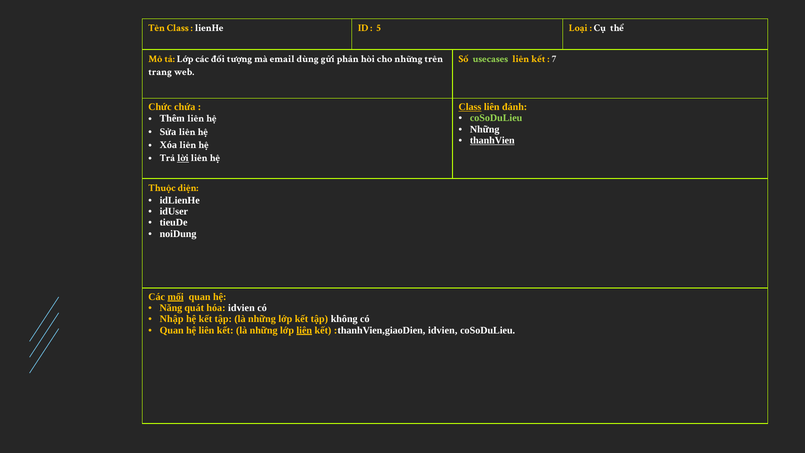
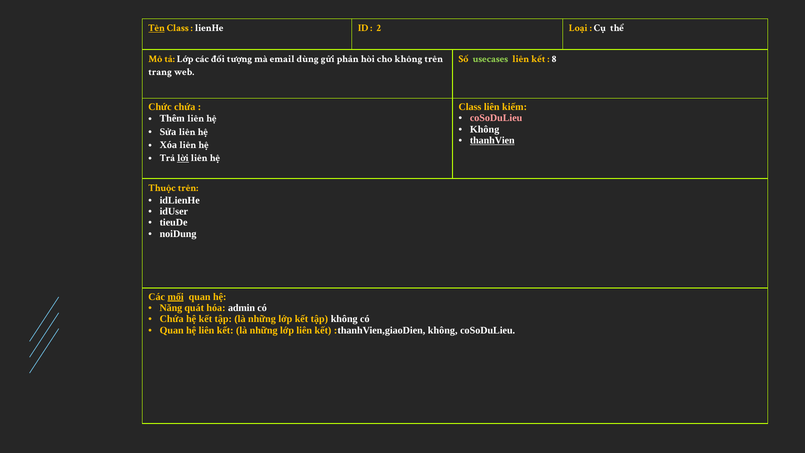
Tên underline: none -> present (157, 28)
5: 5 -> 2 (379, 28)
cho những: những -> không (408, 59)
7: 7 -> 8 (554, 59)
Class underline: present -> none (470, 107)
đánh: đánh -> kiếm (515, 107)
coSoDuLieu colour: light green -> pink (496, 118)
Những: Những -> Không (485, 129)
Thuộc diện: diện -> trên (188, 188)
hóa idvien: idvien -> admin (242, 308)
Nhập: Nhập -> Chứa (172, 319)
liên underline: present -> none (304, 330)
:thanhVien,giaoDien idvien: idvien -> không (443, 330)
